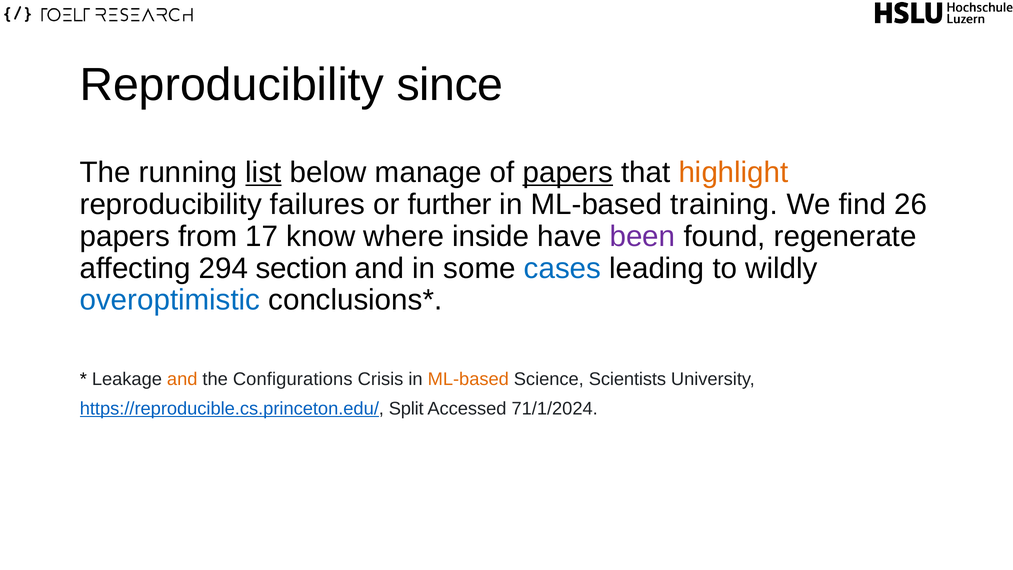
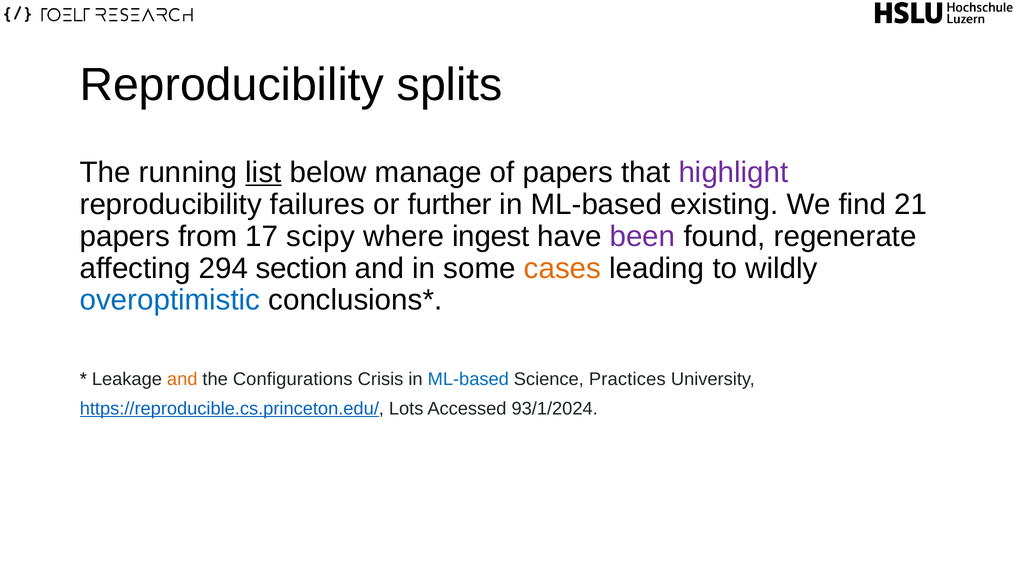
since: since -> splits (450, 85)
papers underline: present -> none (568, 173)
highlight colour: orange -> purple (734, 173)
training: training -> existing (724, 204)
26: 26 -> 21 (911, 204)
know: know -> scipy (321, 236)
inside: inside -> ingest (491, 236)
cases colour: blue -> orange (562, 268)
ML-based colour: orange -> blue (468, 379)
Scientists: Scientists -> Practices (627, 379)
Split: Split -> Lots (406, 408)
71/1/2024: 71/1/2024 -> 93/1/2024 (555, 408)
